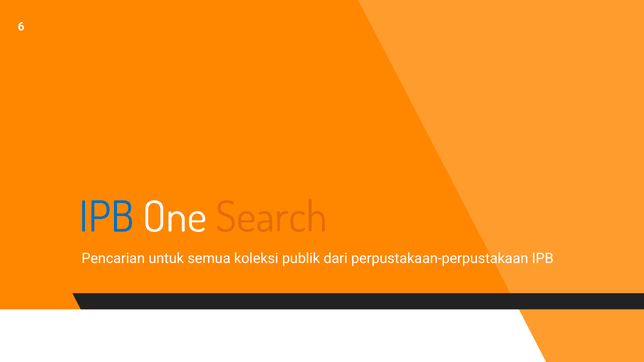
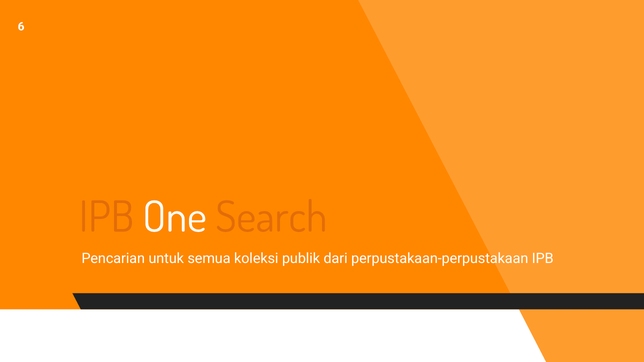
IPB colour: blue -> orange (106, 218)
